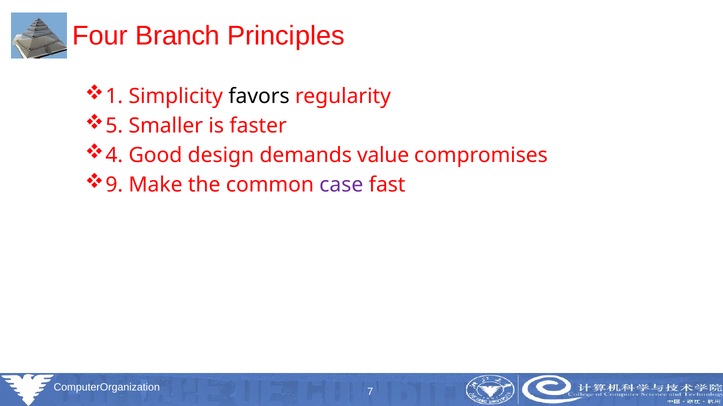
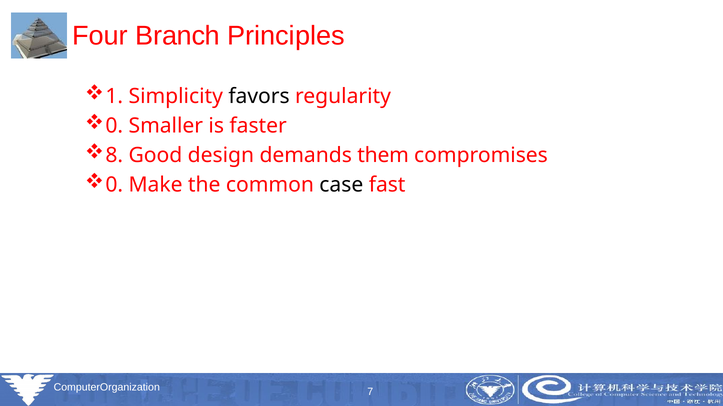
5: 5 -> 0 (114, 126)
4: 4 -> 8 (114, 155)
value: value -> them (383, 155)
9: 9 -> 0 (114, 185)
case colour: purple -> black (341, 185)
